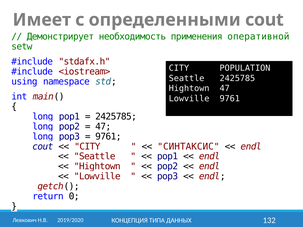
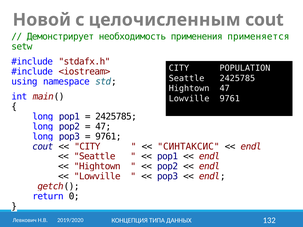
Имеет: Имеет -> Новой (42, 20)
определенными: определенными -> целочисленным (165, 20)
оперативной: оперативной -> применяется (258, 37)
